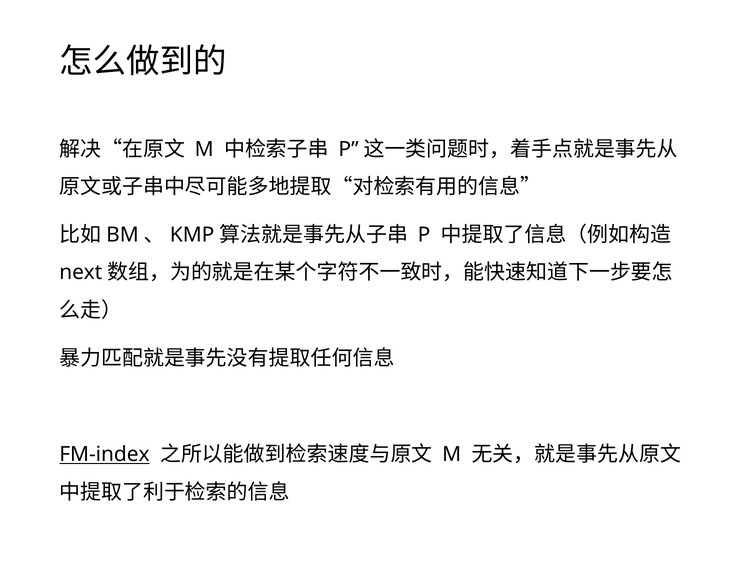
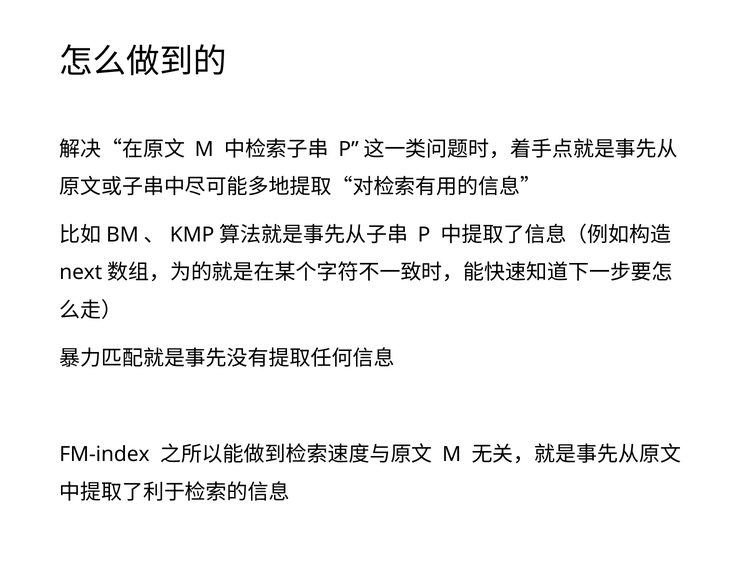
FM-index underline: present -> none (104, 455)
